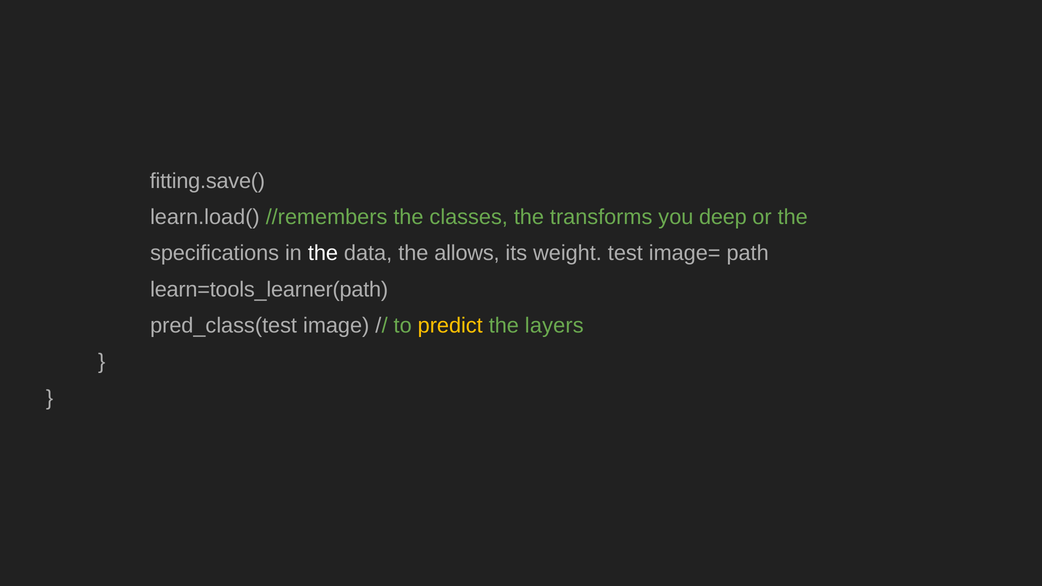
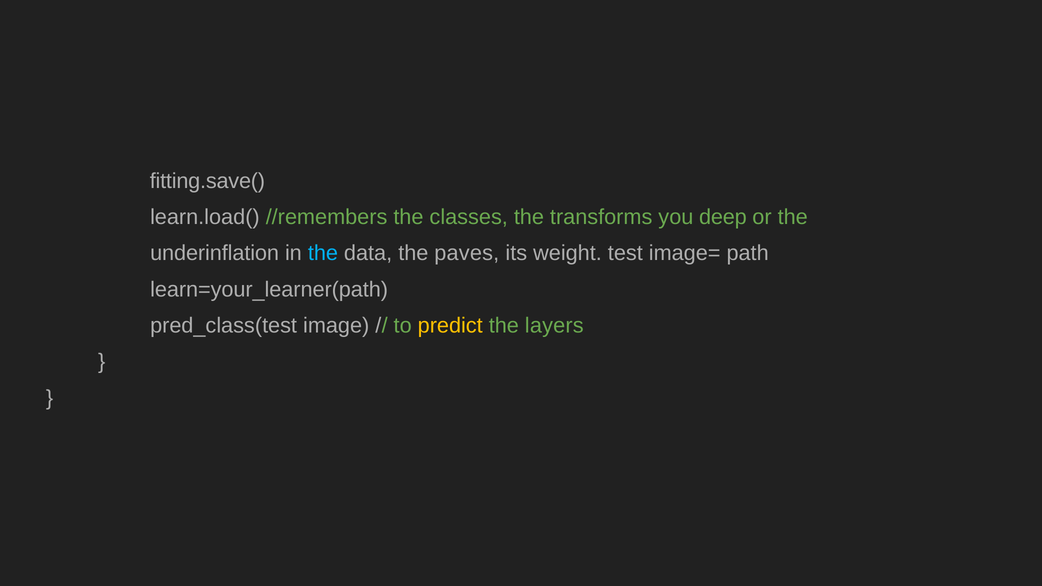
specifications: specifications -> underinflation (215, 253)
the colour: white -> light blue (323, 253)
allows: allows -> paves (467, 253)
learn=tools_learner(path: learn=tools_learner(path -> learn=your_learner(path (269, 289)
